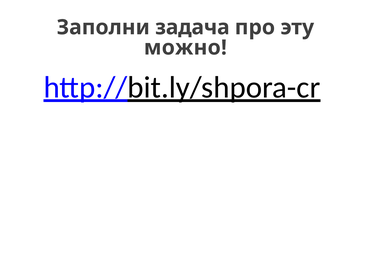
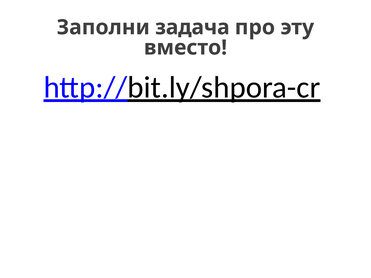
можно: можно -> вместо (185, 48)
